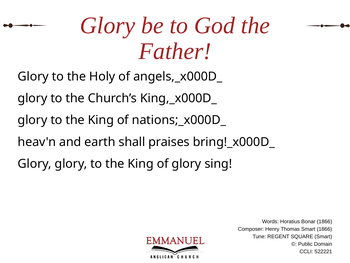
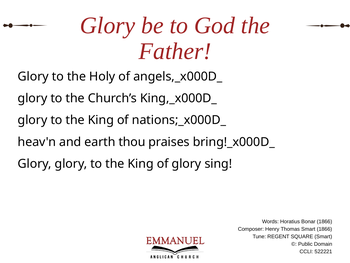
shall: shall -> thou (132, 142)
